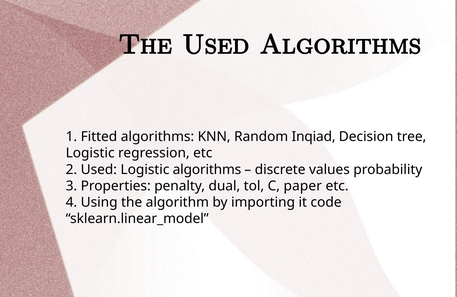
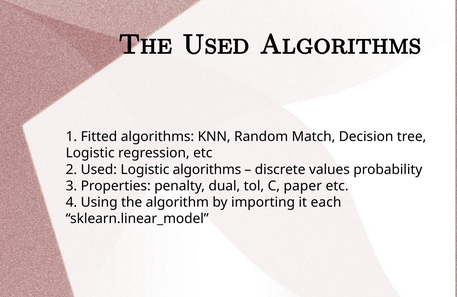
Inqiad: Inqiad -> Match (314, 137)
code: code -> each (326, 202)
